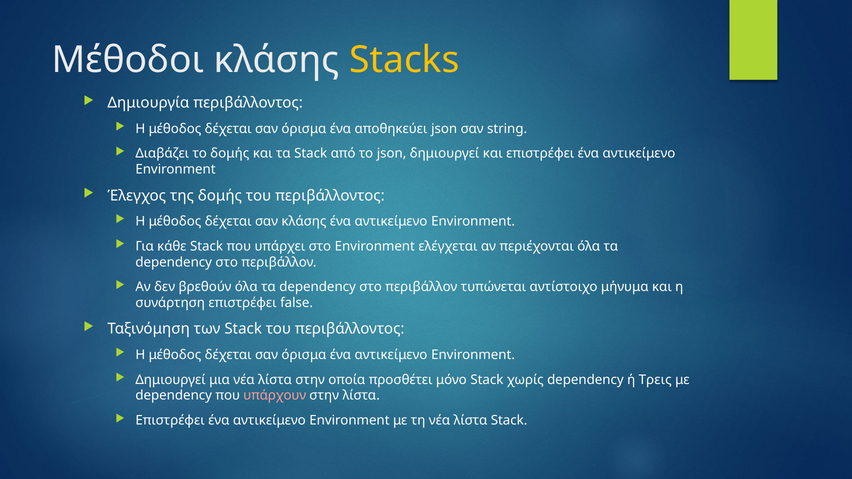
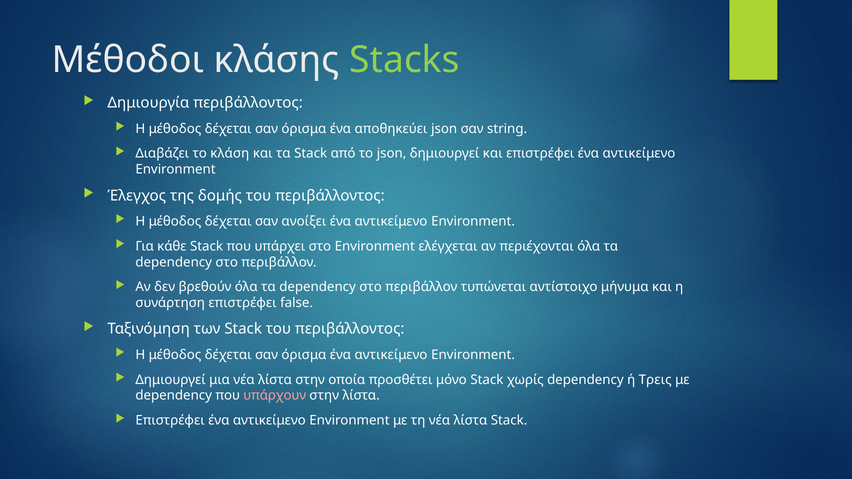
Stacks colour: yellow -> light green (404, 60)
το δομής: δομής -> κλάση (230, 154)
σαν κλάσης: κλάσης -> ανοίξει (304, 221)
